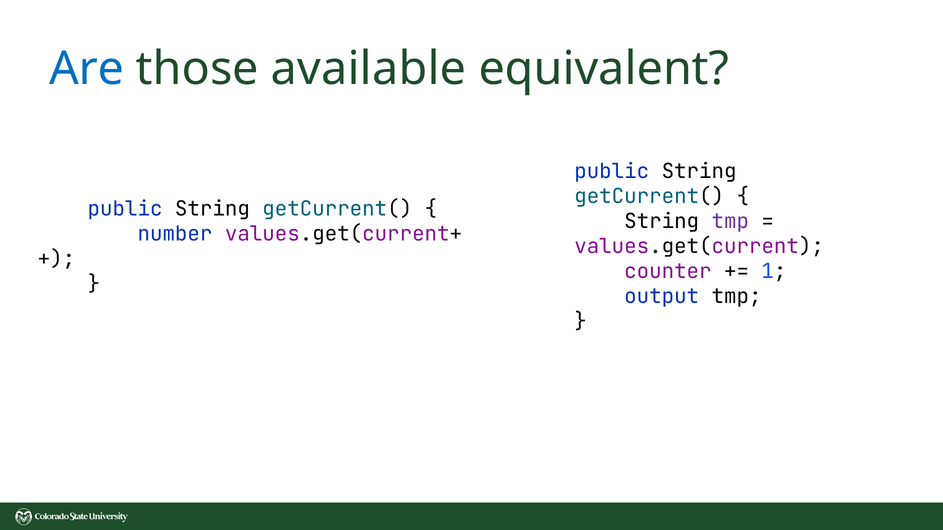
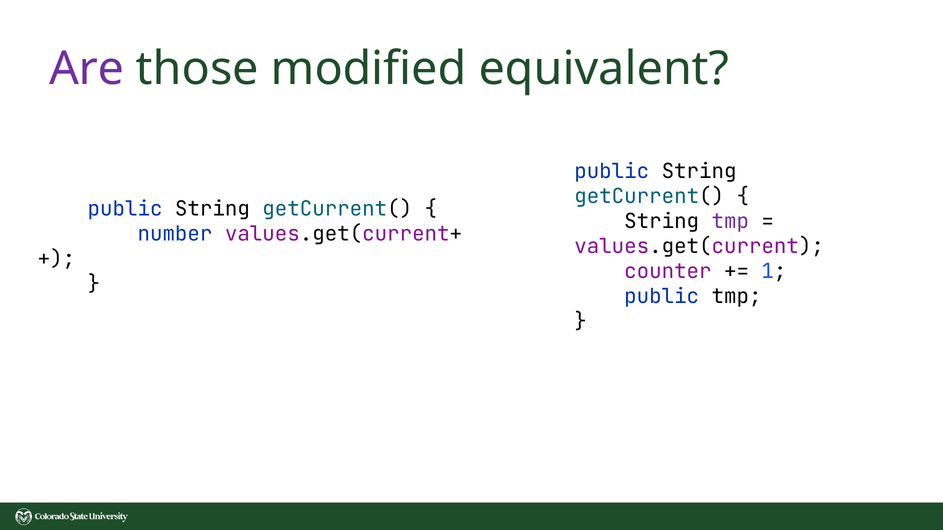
Are colour: blue -> purple (87, 69)
available: available -> modified (369, 69)
output: output -> public (662, 297)
